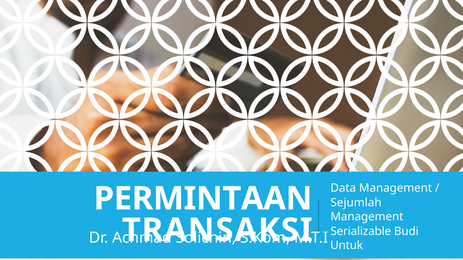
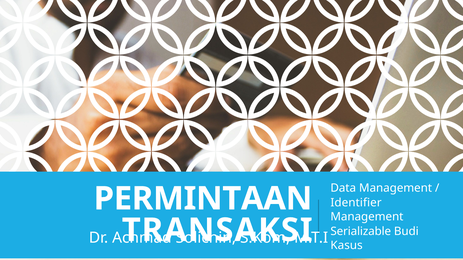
Sejumlah: Sejumlah -> Identifier (356, 203)
Untuk: Untuk -> Kasus (347, 246)
